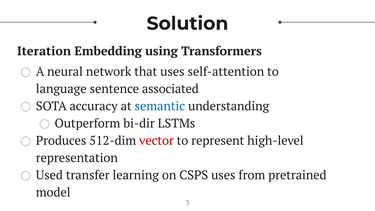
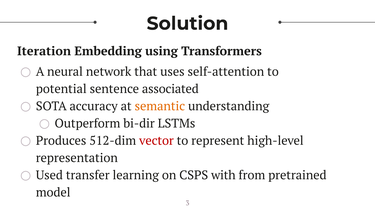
language: language -> potential (61, 89)
semantic colour: blue -> orange (160, 106)
CSPS uses: uses -> with (223, 175)
